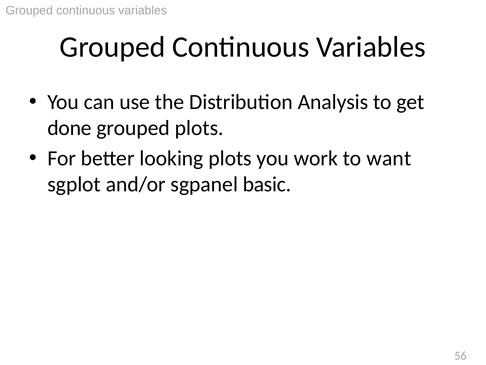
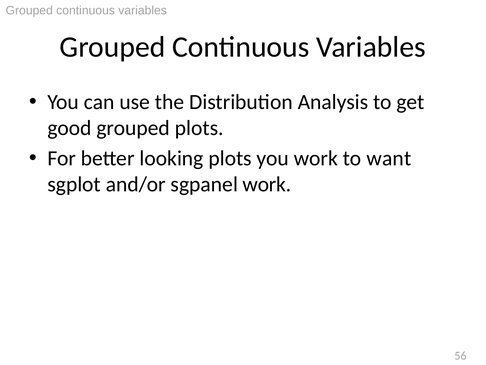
done: done -> good (69, 128)
sgpanel basic: basic -> work (267, 184)
